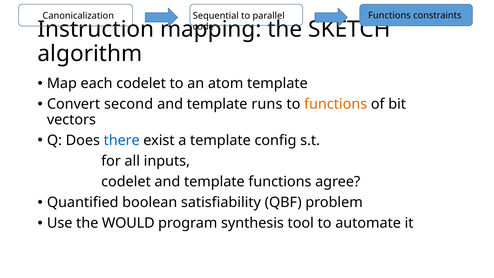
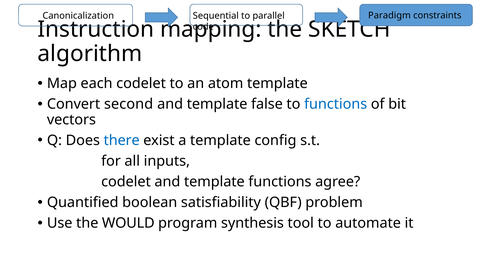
Functions: Functions -> Paradigm (389, 15)
runs: runs -> false (267, 104)
functions colour: orange -> blue (336, 104)
